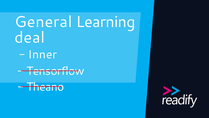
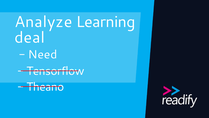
General: General -> Analyze (43, 22)
Inner: Inner -> Need (43, 54)
